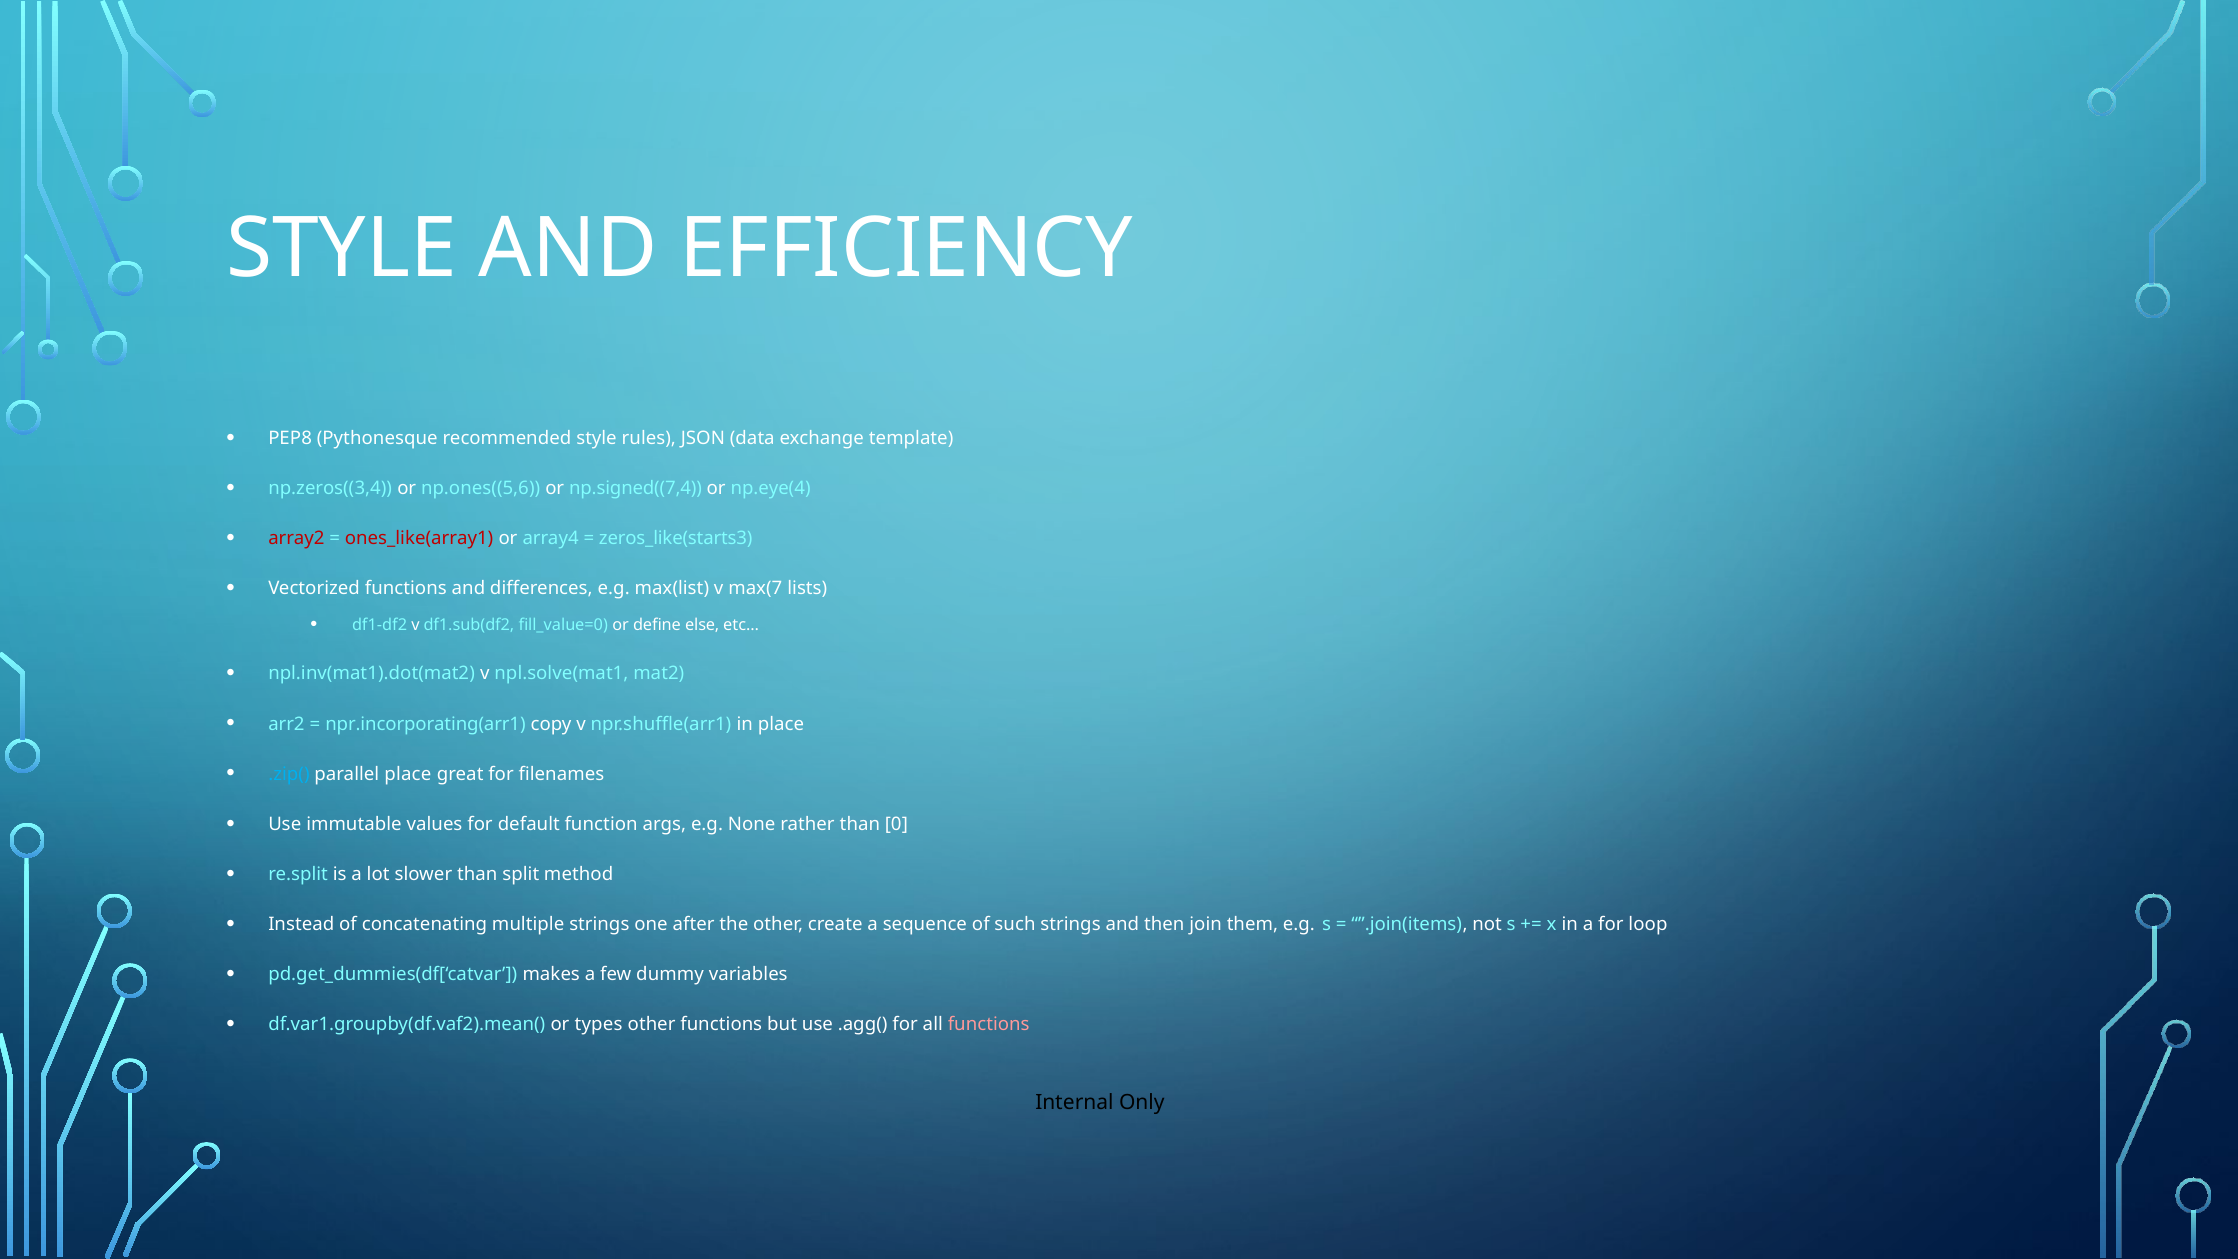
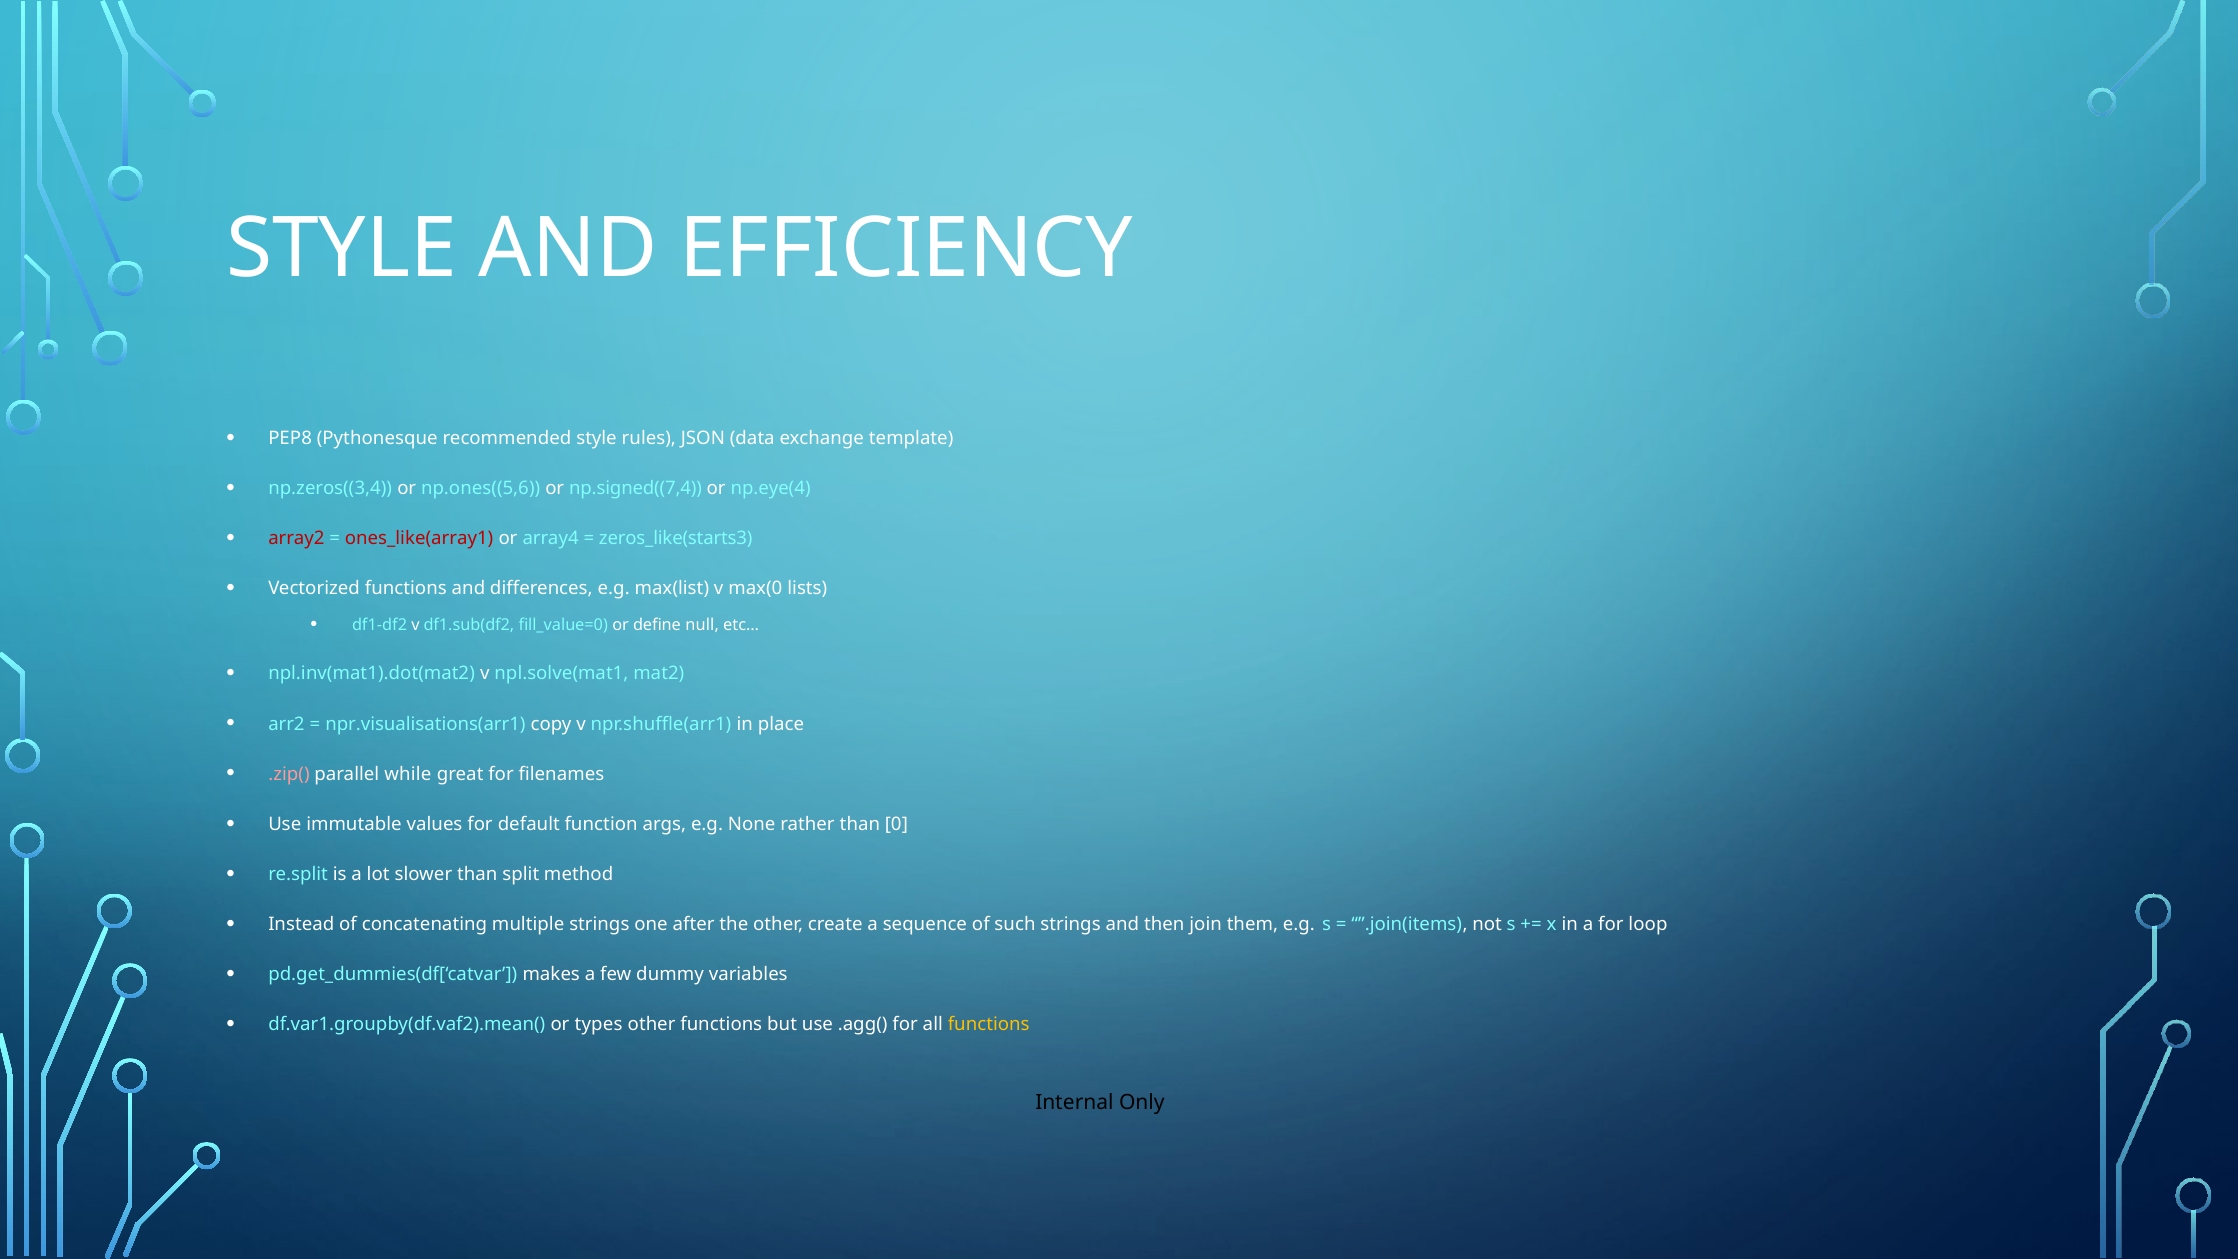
max(7: max(7 -> max(0 (755, 589)
else: else -> null (702, 625)
npr.incorporating(arr1: npr.incorporating(arr1 -> npr.visualisations(arr1 (425, 724)
.zip( colour: light blue -> pink (289, 774)
parallel place: place -> while (408, 774)
functions colour: pink -> yellow (989, 1024)
